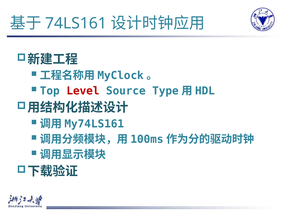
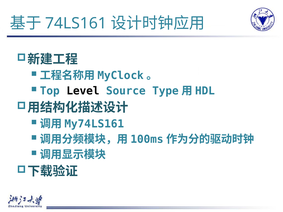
Level colour: red -> black (83, 91)
